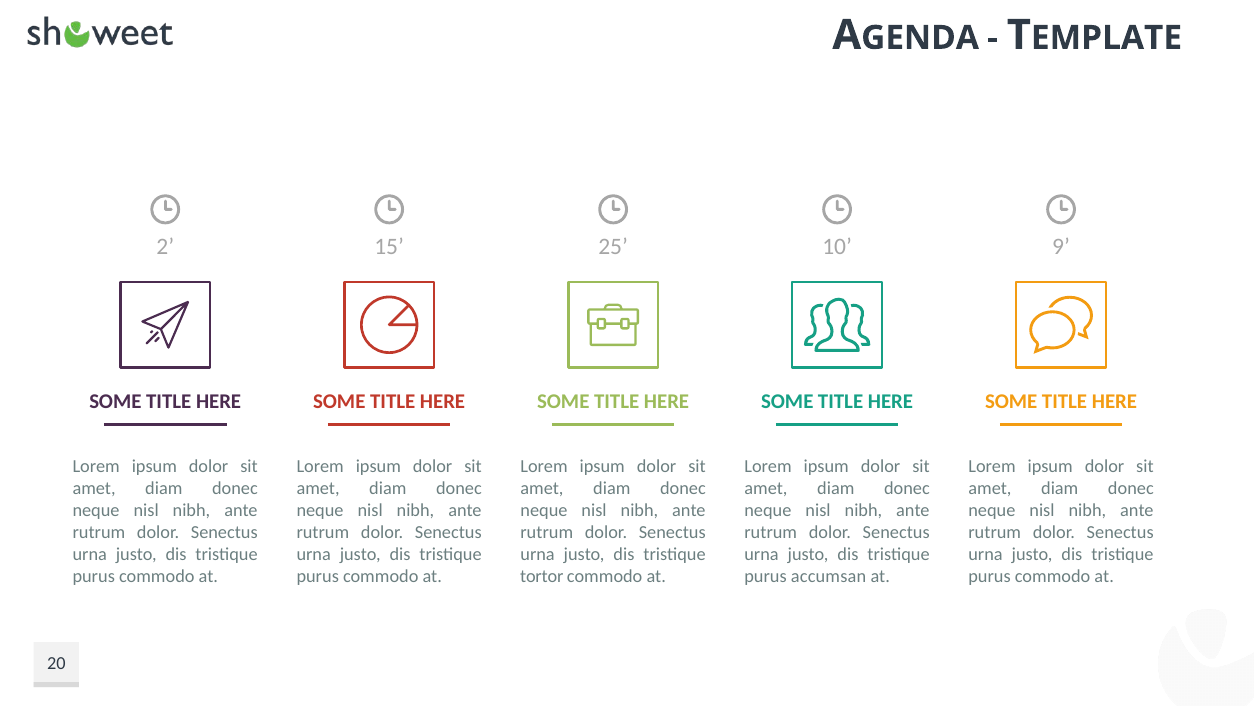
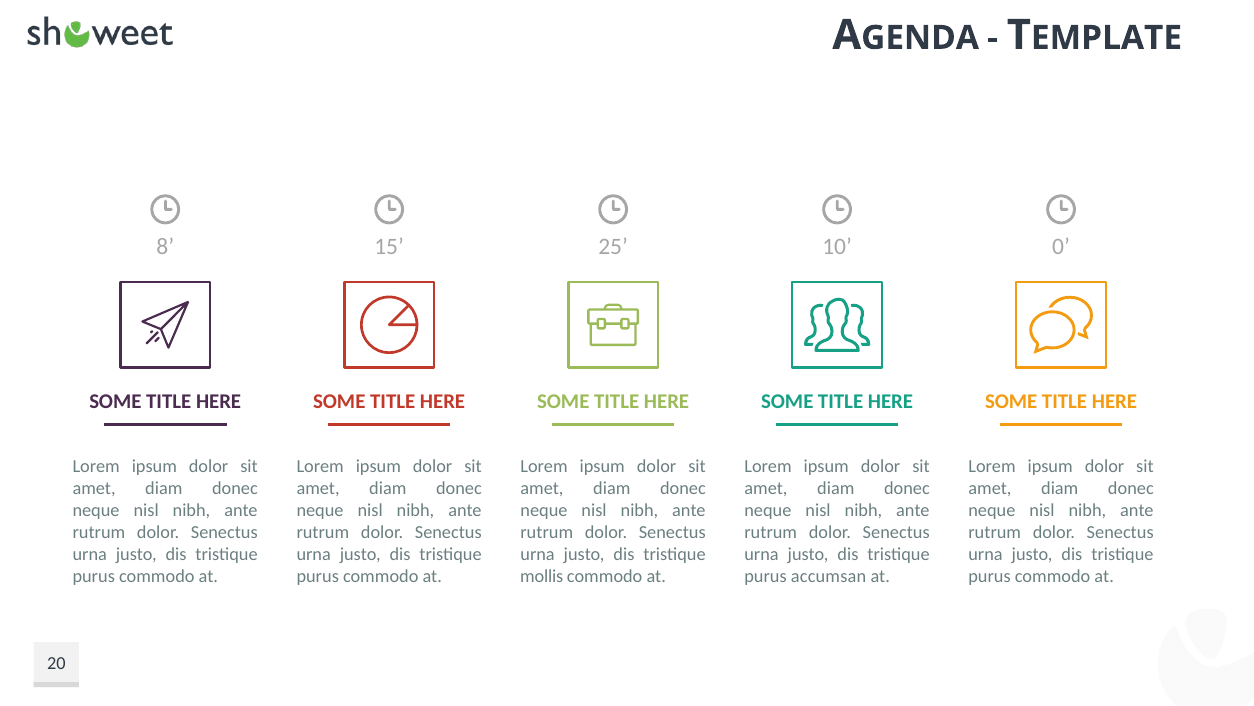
2: 2 -> 8 (165, 246)
9: 9 -> 0 (1061, 246)
tortor: tortor -> mollis (542, 576)
